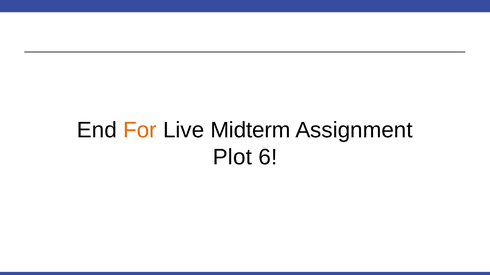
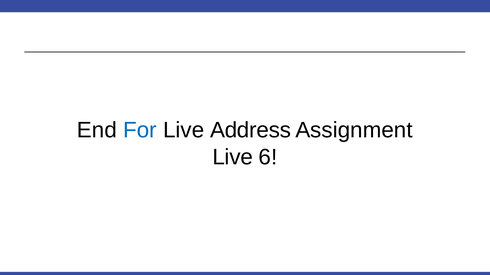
For colour: orange -> blue (140, 131)
Midterm: Midterm -> Address (251, 131)
Plot: Plot -> Live (233, 158)
